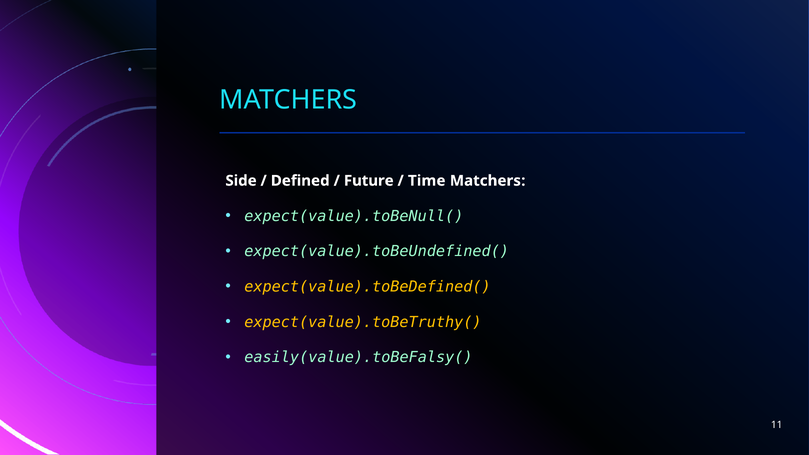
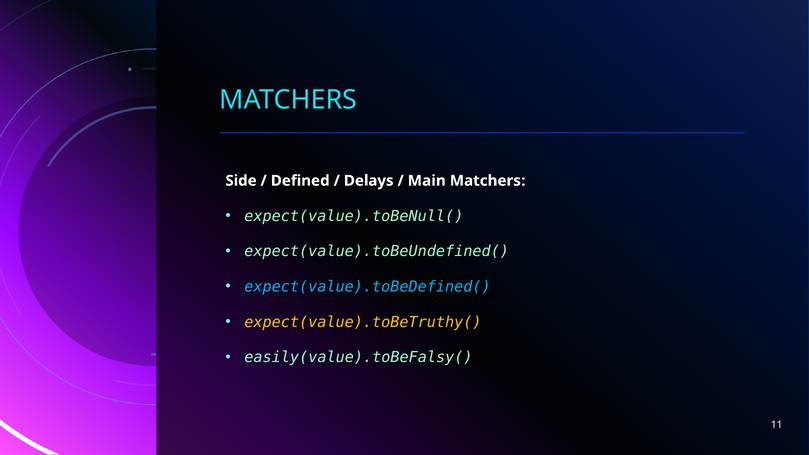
Future: Future -> Delays (369, 181)
Time: Time -> Main (427, 181)
expect(value).toBeDefined( colour: yellow -> light blue (368, 287)
